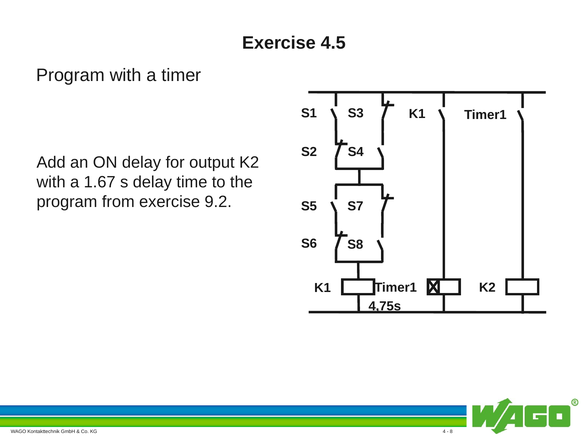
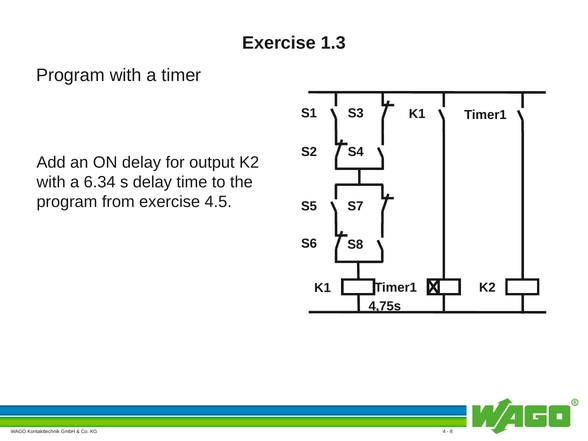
4.5: 4.5 -> 1.3 (333, 43)
1.67: 1.67 -> 6.34 (100, 182)
9.2: 9.2 -> 4.5 (218, 202)
